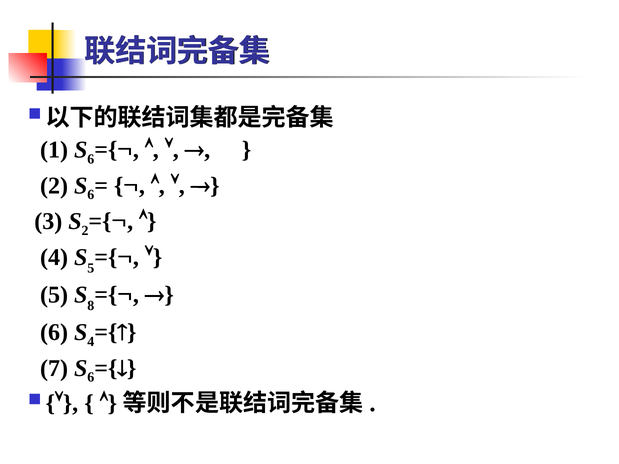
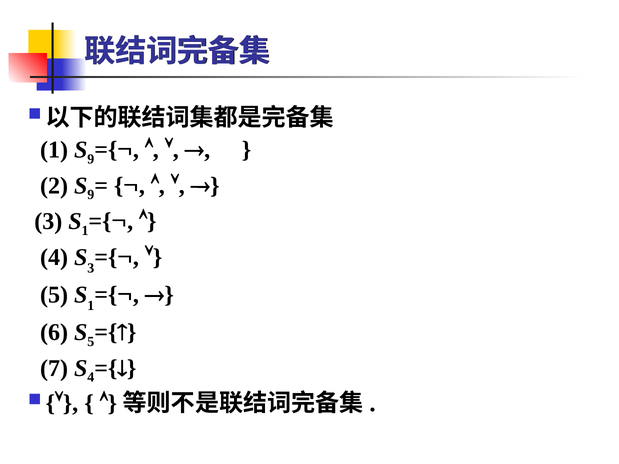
6: 6 -> 9 (91, 159)
6: 6 -> 9 (91, 195)
2: 2 -> 1 (85, 231)
5: 5 -> 3 (91, 268)
8: 8 -> 1 (91, 306)
4: 4 -> 5 (91, 342)
6: 6 -> 4 (91, 377)
